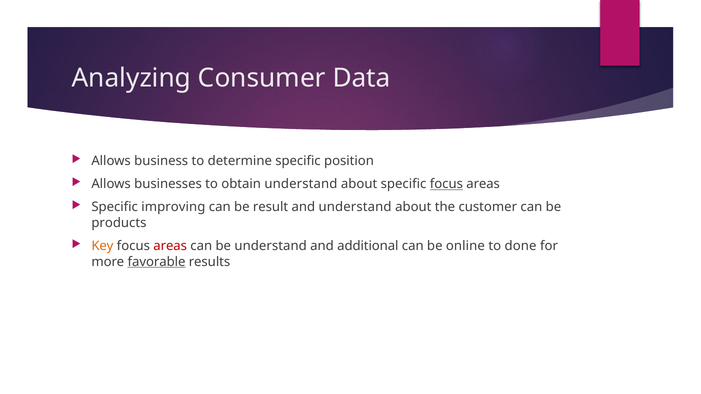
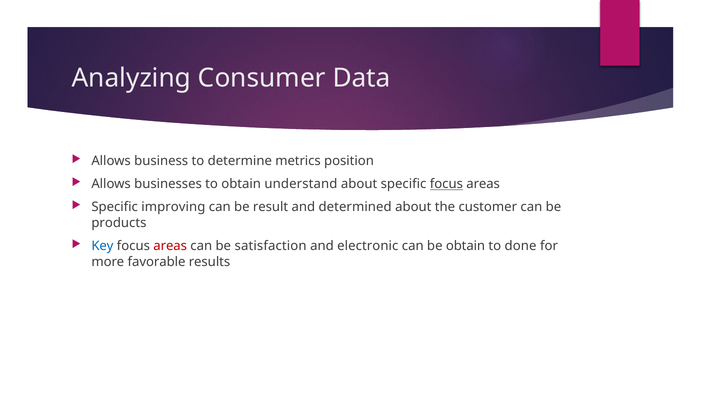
determine specific: specific -> metrics (298, 161)
and understand: understand -> determined (355, 207)
Key colour: orange -> blue (102, 246)
be understand: understand -> satisfaction (271, 246)
additional: additional -> electronic (368, 246)
be online: online -> obtain (466, 246)
favorable underline: present -> none (157, 262)
